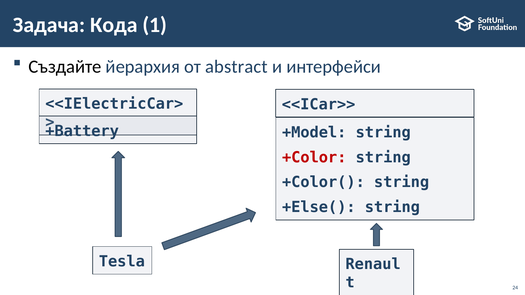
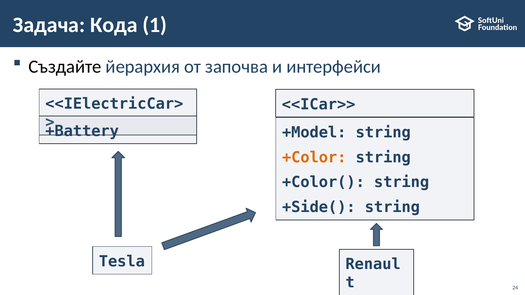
abstract: abstract -> започва (237, 67)
+Color colour: red -> orange (314, 158)
+Else(: +Else( -> +Side( (319, 207)
